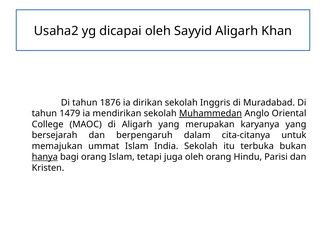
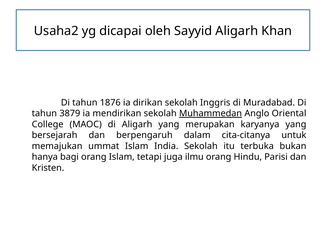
1479: 1479 -> 3879 (70, 114)
hanya underline: present -> none (45, 157)
juga oleh: oleh -> ilmu (194, 157)
